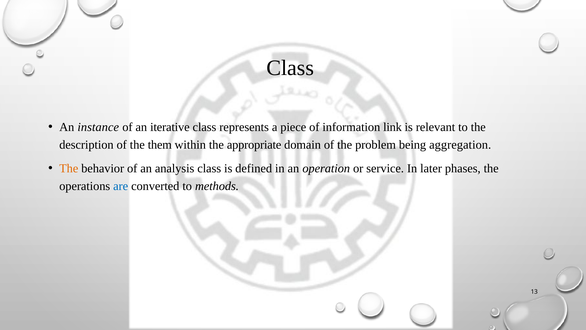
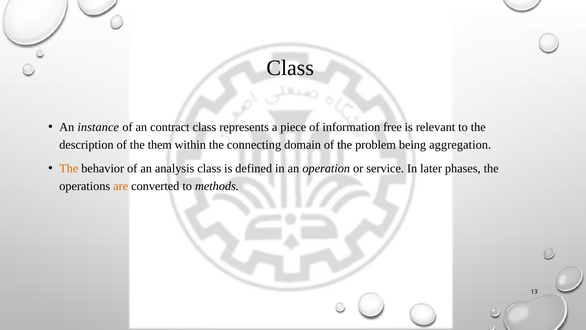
iterative: iterative -> contract (170, 127)
link: link -> free (393, 127)
appropriate: appropriate -> connecting (254, 145)
are colour: blue -> orange (121, 186)
